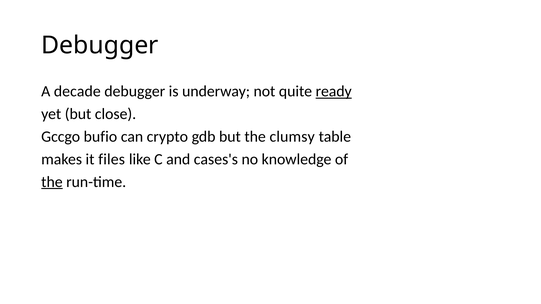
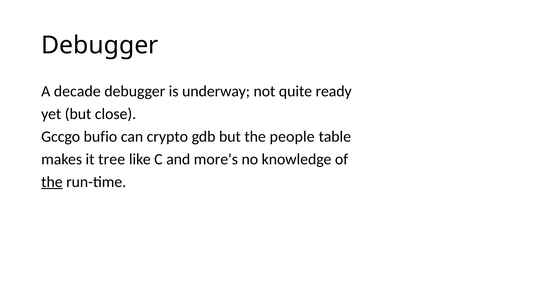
ready underline: present -> none (334, 91)
clumsy: clumsy -> people (292, 137)
files: files -> tree (112, 159)
cases's: cases's -> more's (216, 159)
